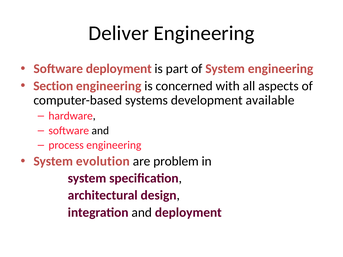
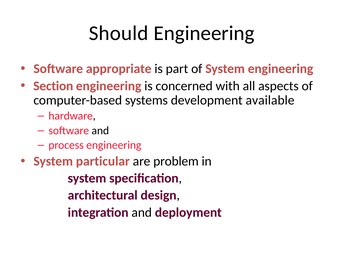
Deliver: Deliver -> Should (119, 33)
Software deployment: deployment -> appropriate (119, 69)
evolution: evolution -> particular (103, 161)
